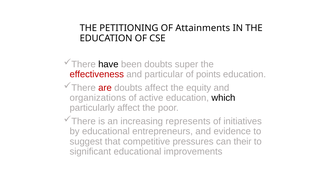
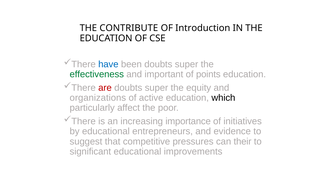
PETITIONING: PETITIONING -> CONTRIBUTE (129, 28)
Attainments: Attainments -> Introduction (203, 28)
have colour: black -> blue (108, 64)
effectiveness colour: red -> green (97, 74)
particular: particular -> important (164, 74)
affect: affect -> super (156, 88)
represents: represents -> importance (188, 121)
